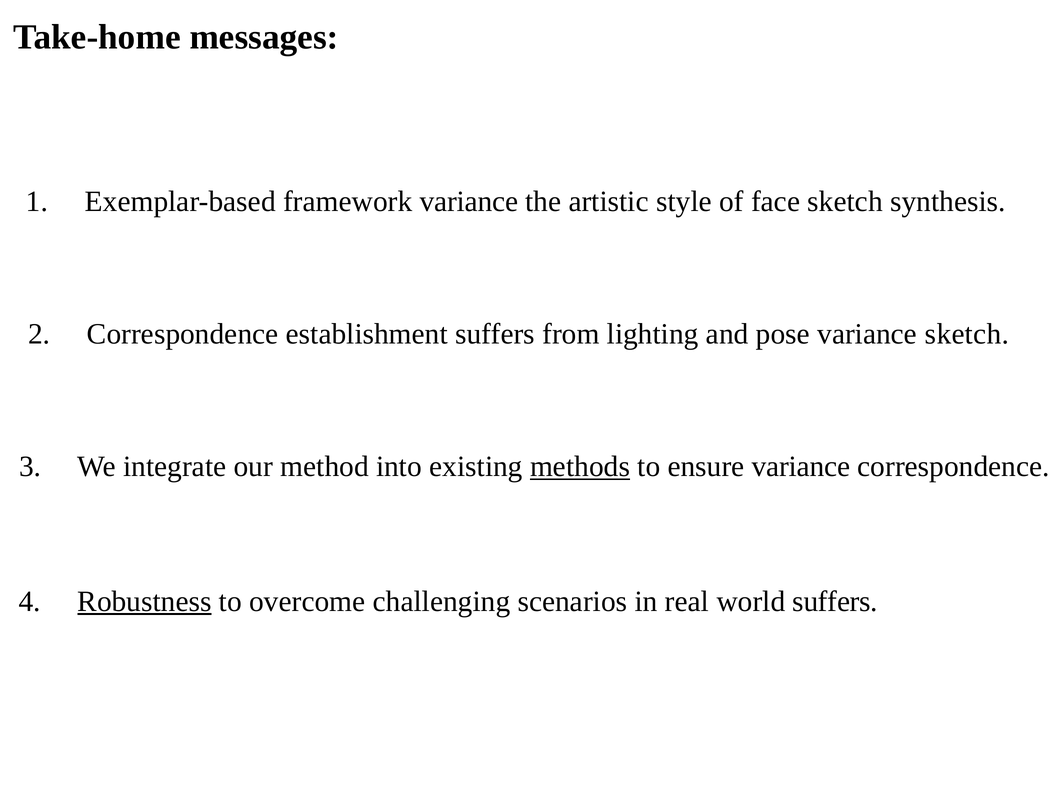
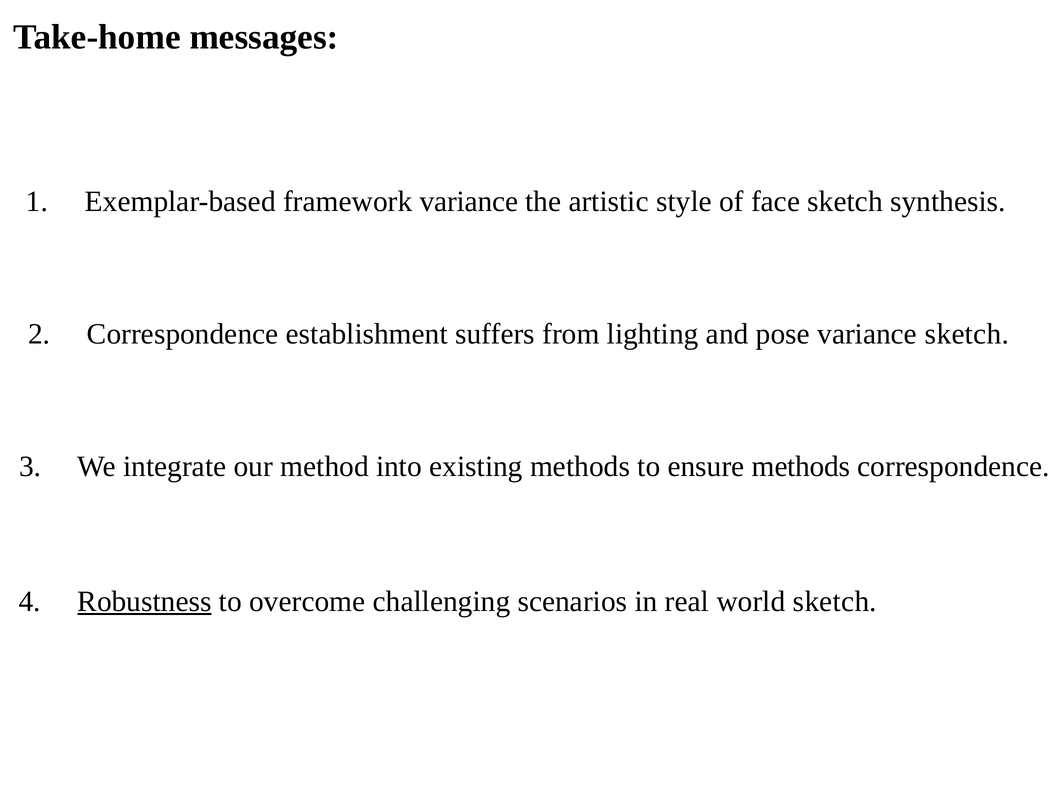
methods underline: present -> none (580, 467)
ensure variance: variance -> methods (801, 467)
world suffers: suffers -> sketch (835, 601)
